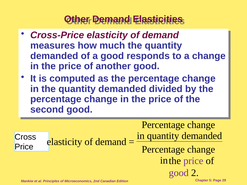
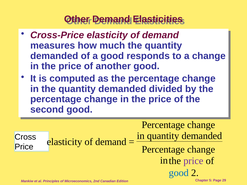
good colour: purple -> blue (179, 173)
